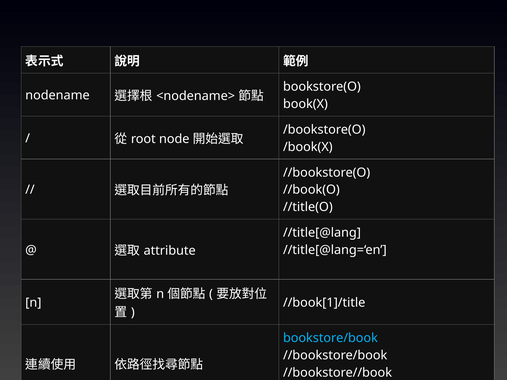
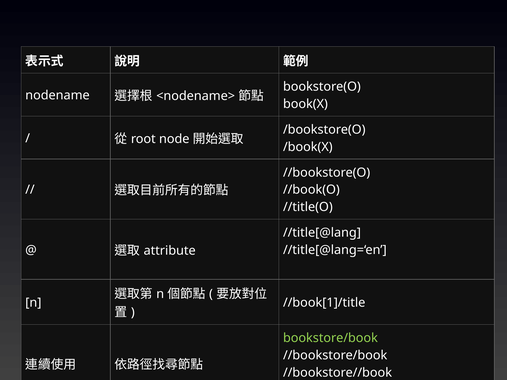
bookstore/book colour: light blue -> light green (330, 338)
